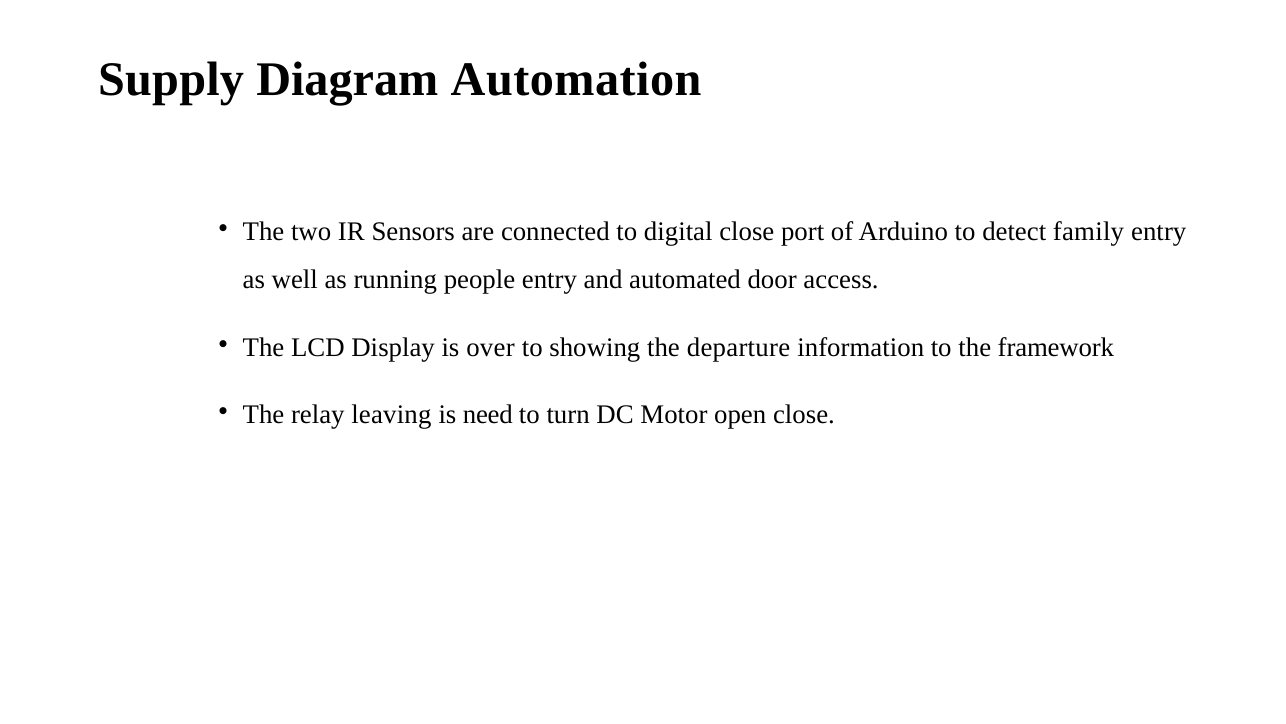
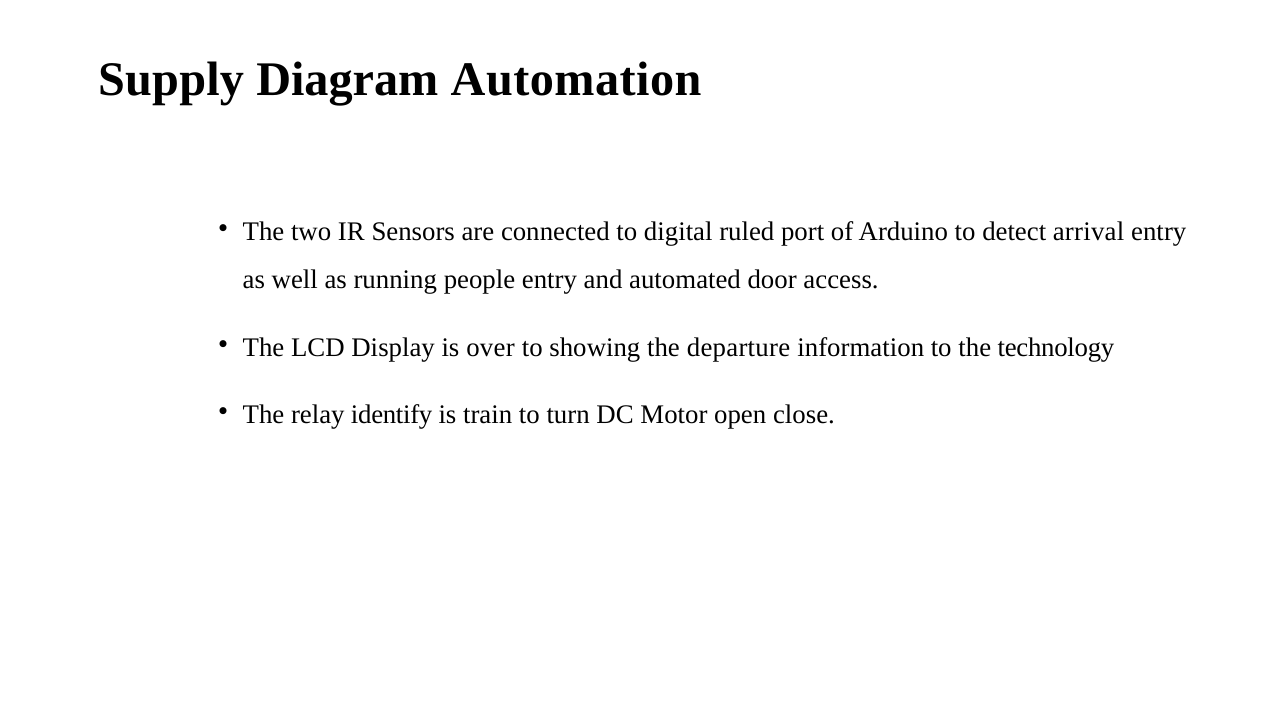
digital close: close -> ruled (747, 231)
family: family -> arrival (1089, 231)
framework: framework -> technology (1056, 347)
leaving: leaving -> identify (392, 414)
need: need -> train (488, 414)
